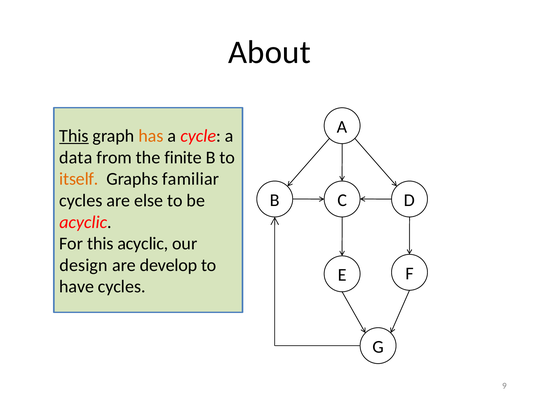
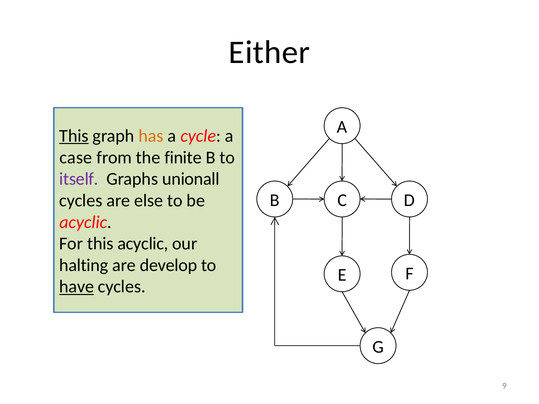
About: About -> Either (269, 52)
data: data -> case (76, 158)
itself colour: orange -> purple (79, 179)
familiar: familiar -> unionall (191, 179)
design: design -> halting (84, 265)
have underline: none -> present (77, 287)
